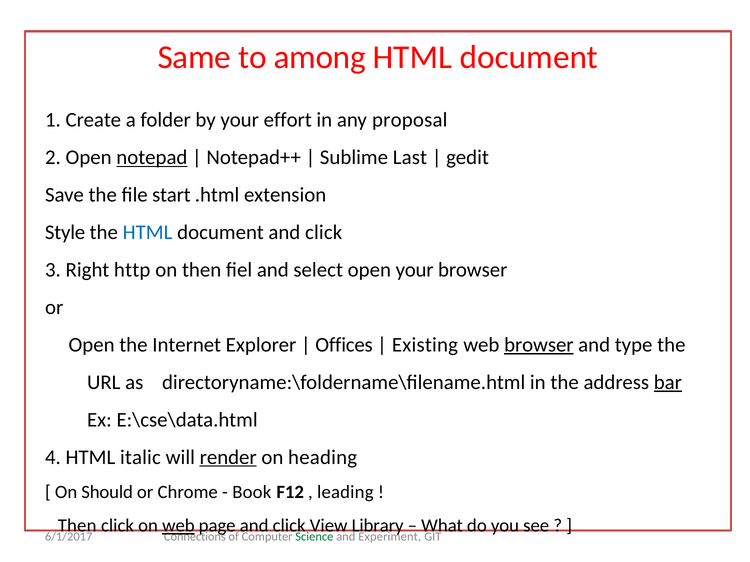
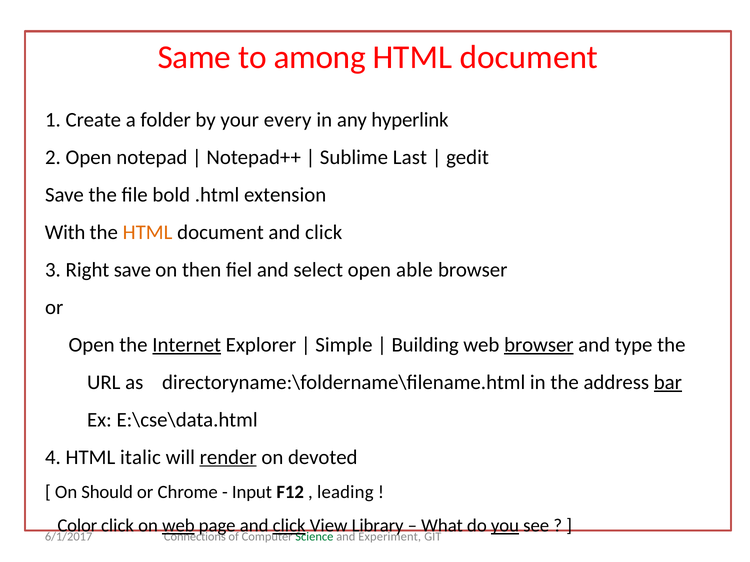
effort: effort -> every (288, 120)
proposal: proposal -> hyperlink (410, 120)
notepad underline: present -> none (152, 158)
start: start -> bold (171, 195)
Style: Style -> With (65, 233)
HTML colour: blue -> orange (148, 233)
Right http: http -> save (132, 270)
open your: your -> able (414, 270)
Internet underline: none -> present (187, 345)
Offices: Offices -> Simple (344, 345)
Existing: Existing -> Building (425, 345)
heading: heading -> devoted (323, 458)
Book: Book -> Input (252, 492)
Then: Then -> Color (77, 526)
click underline: none -> present (289, 526)
you underline: none -> present (505, 526)
